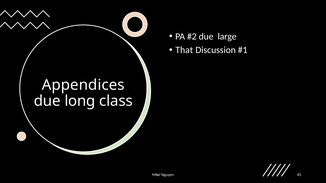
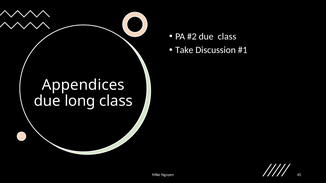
due large: large -> class (227, 37)
That: That -> Take (184, 50)
